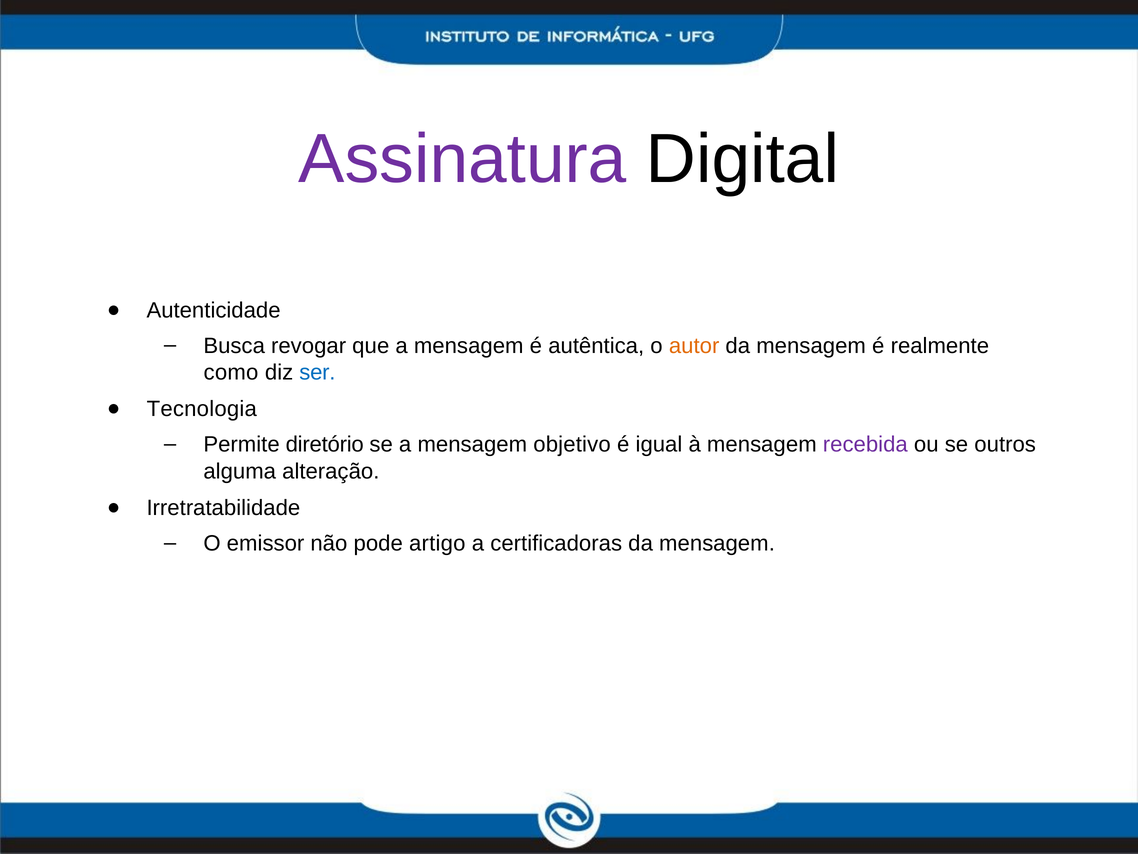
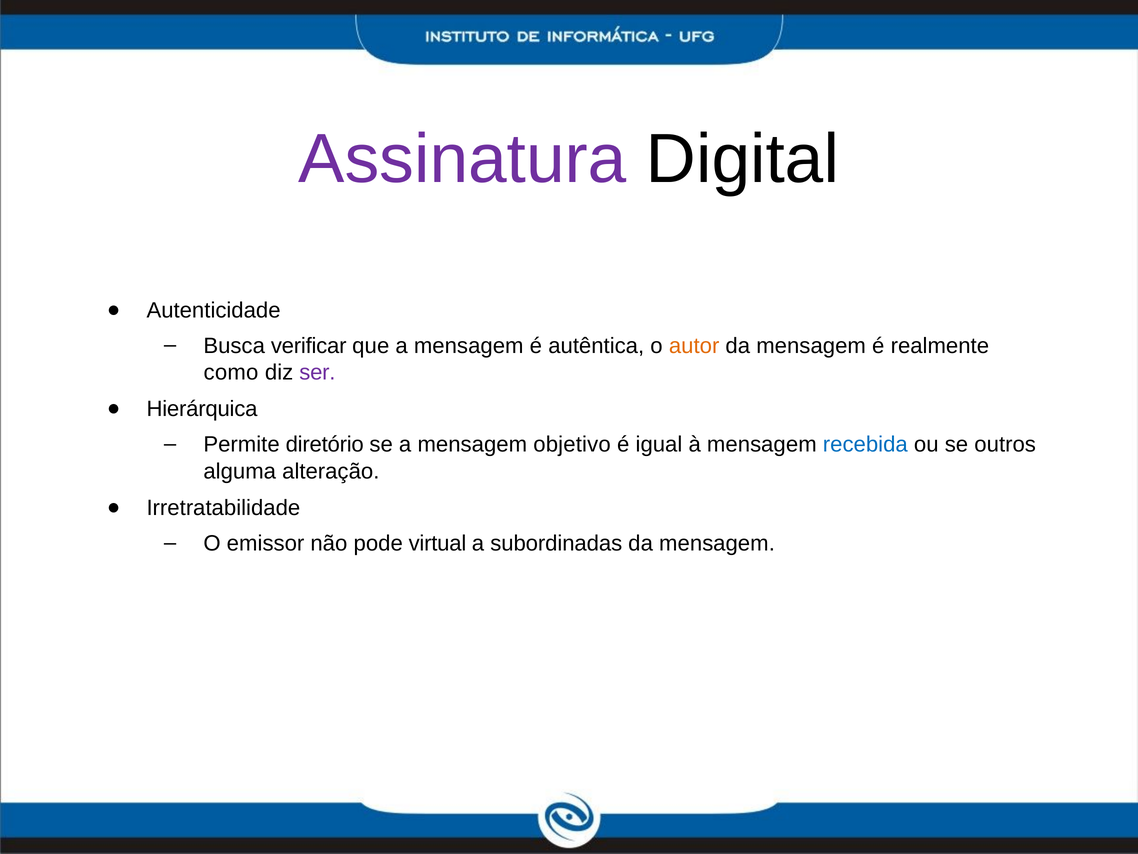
revogar: revogar -> verificar (309, 346)
ser colour: blue -> purple (317, 372)
Tecnologia: Tecnologia -> Hierárquica (202, 409)
recebida colour: purple -> blue (865, 444)
artigo: artigo -> virtual (437, 543)
certificadoras: certificadoras -> subordinadas (556, 543)
